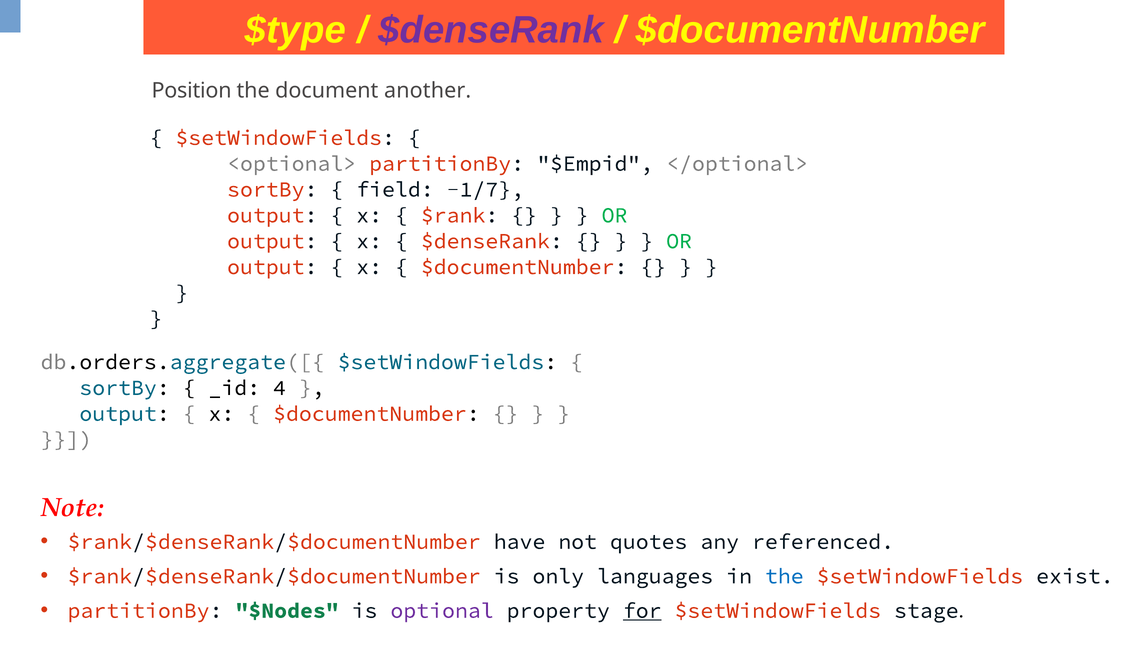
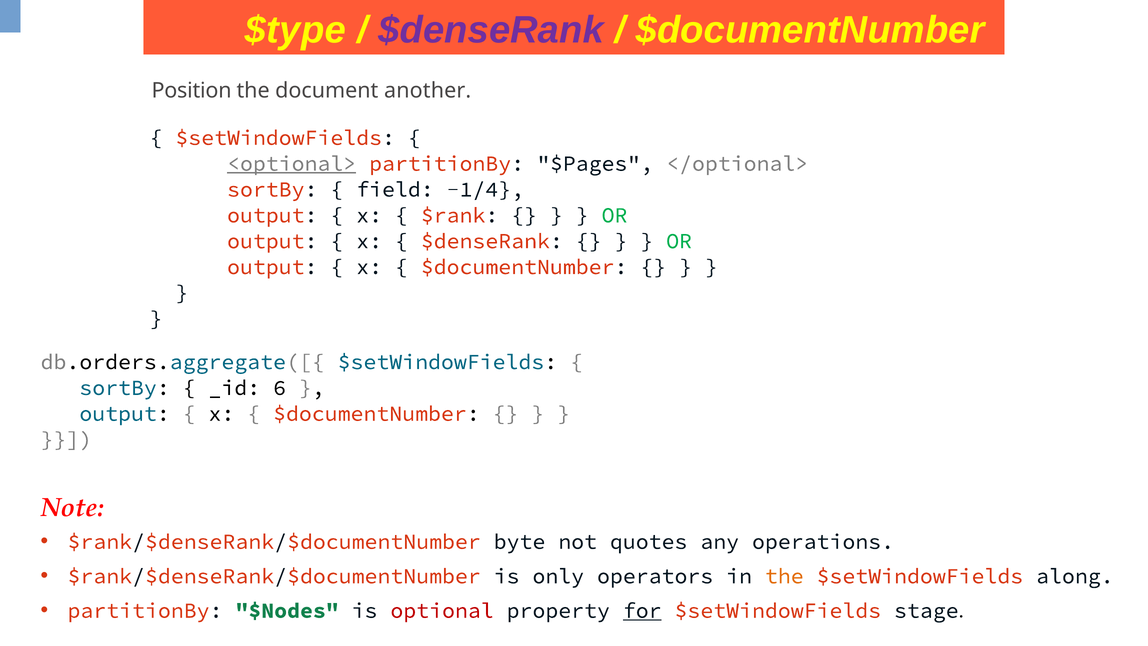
<optional> underline: none -> present (292, 164)
$Empid: $Empid -> $Pages (595, 164)
-1/7: -1/7 -> -1/4 (485, 189)
4: 4 -> 6 (280, 388)
have: have -> byte (520, 542)
referenced: referenced -> operations (823, 542)
languages: languages -> operators (655, 576)
the colour: blue -> orange (784, 576)
exist: exist -> along (1075, 576)
optional colour: purple -> red (442, 610)
